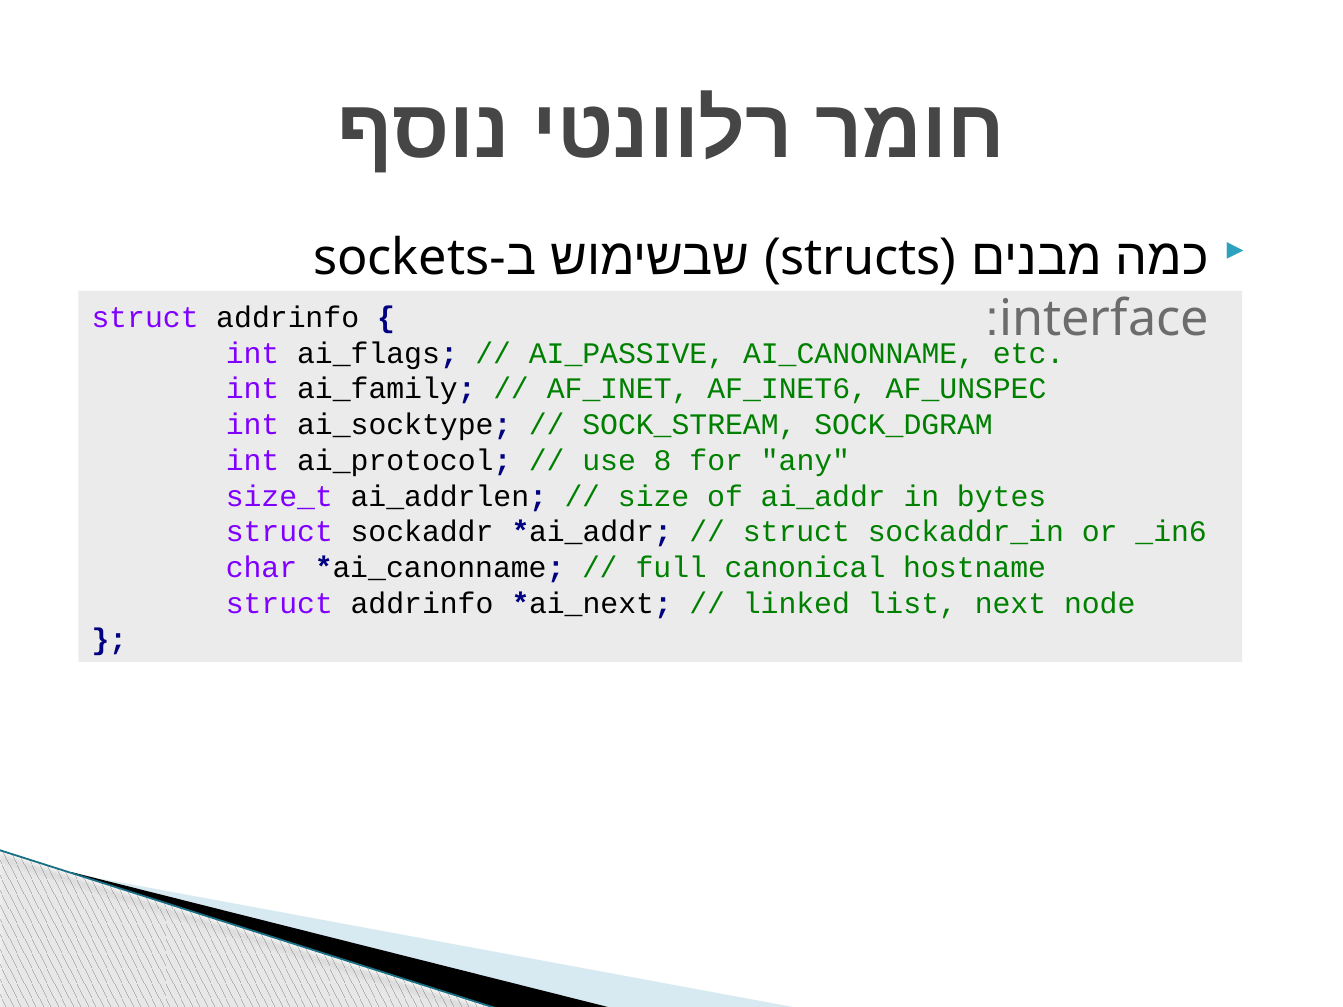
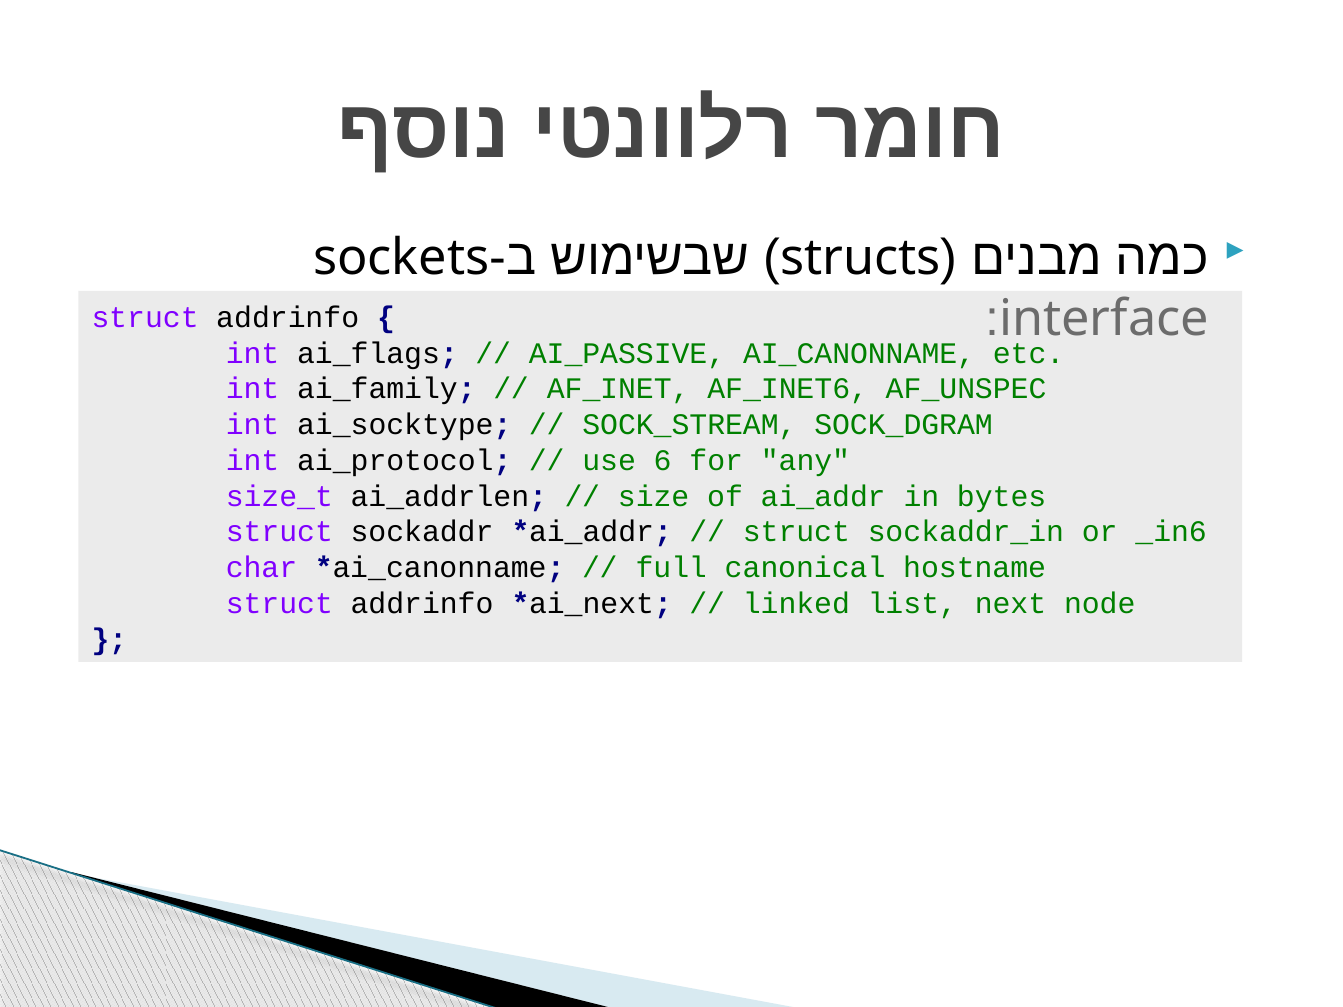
8: 8 -> 6 (663, 461)
